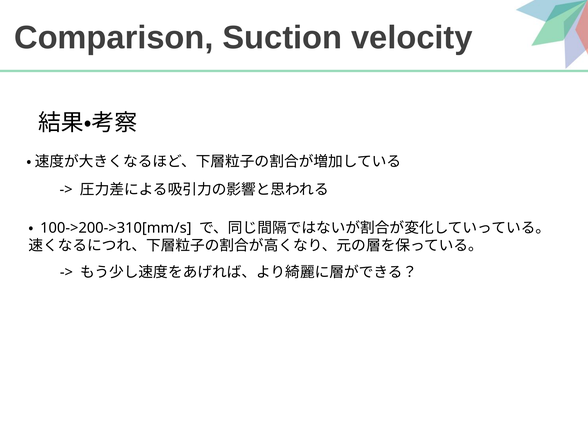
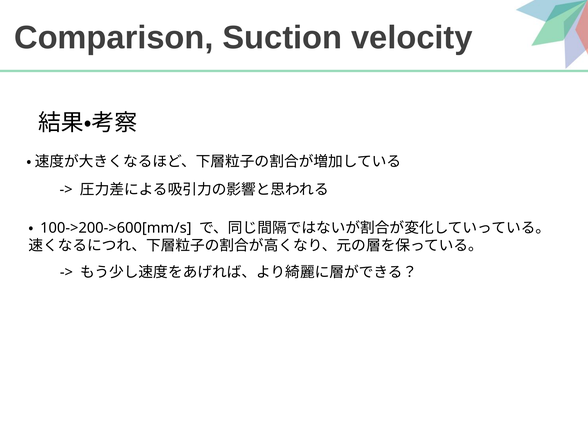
100->200->310[mm/s: 100->200->310[mm/s -> 100->200->600[mm/s (116, 228)
